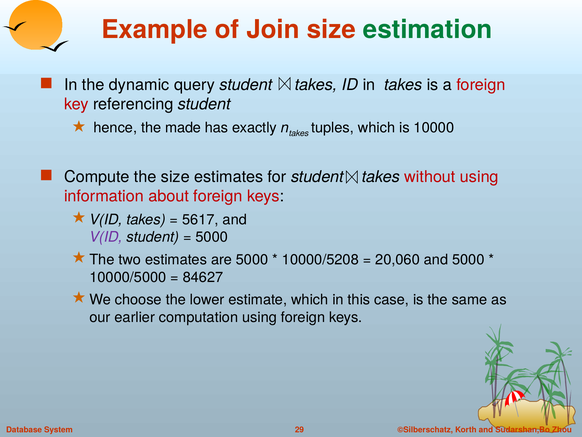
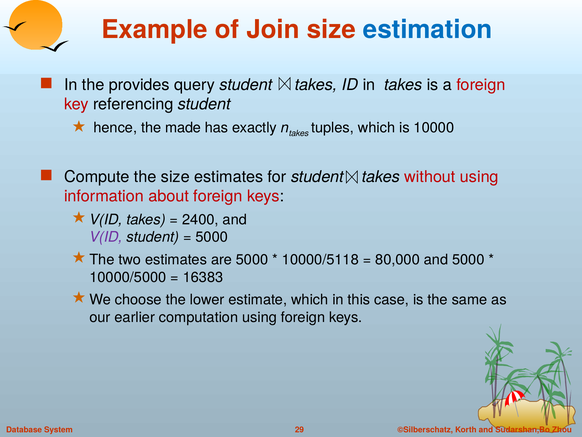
estimation colour: green -> blue (428, 30)
dynamic: dynamic -> provides (139, 85)
5617: 5617 -> 2400 (200, 219)
10000/5208: 10000/5208 -> 10000/5118 (320, 259)
20,060: 20,060 -> 80,000 (398, 259)
84627: 84627 -> 16383 (203, 277)
